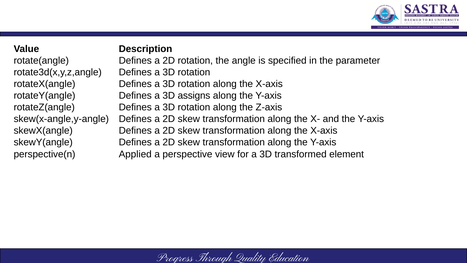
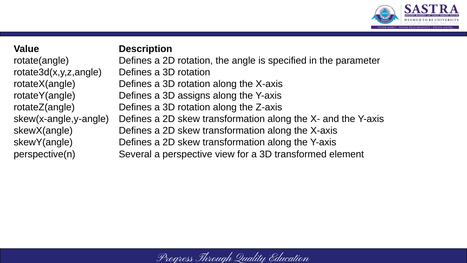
Applied: Applied -> Several (135, 154)
